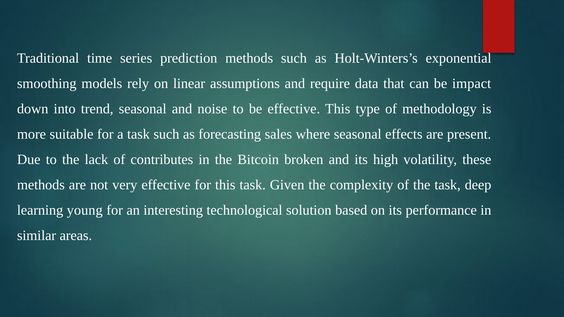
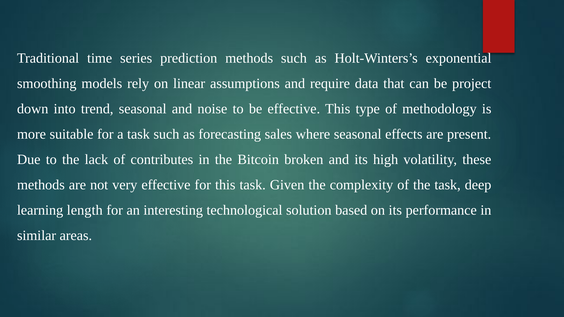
impact: impact -> project (472, 83)
young: young -> length (85, 210)
